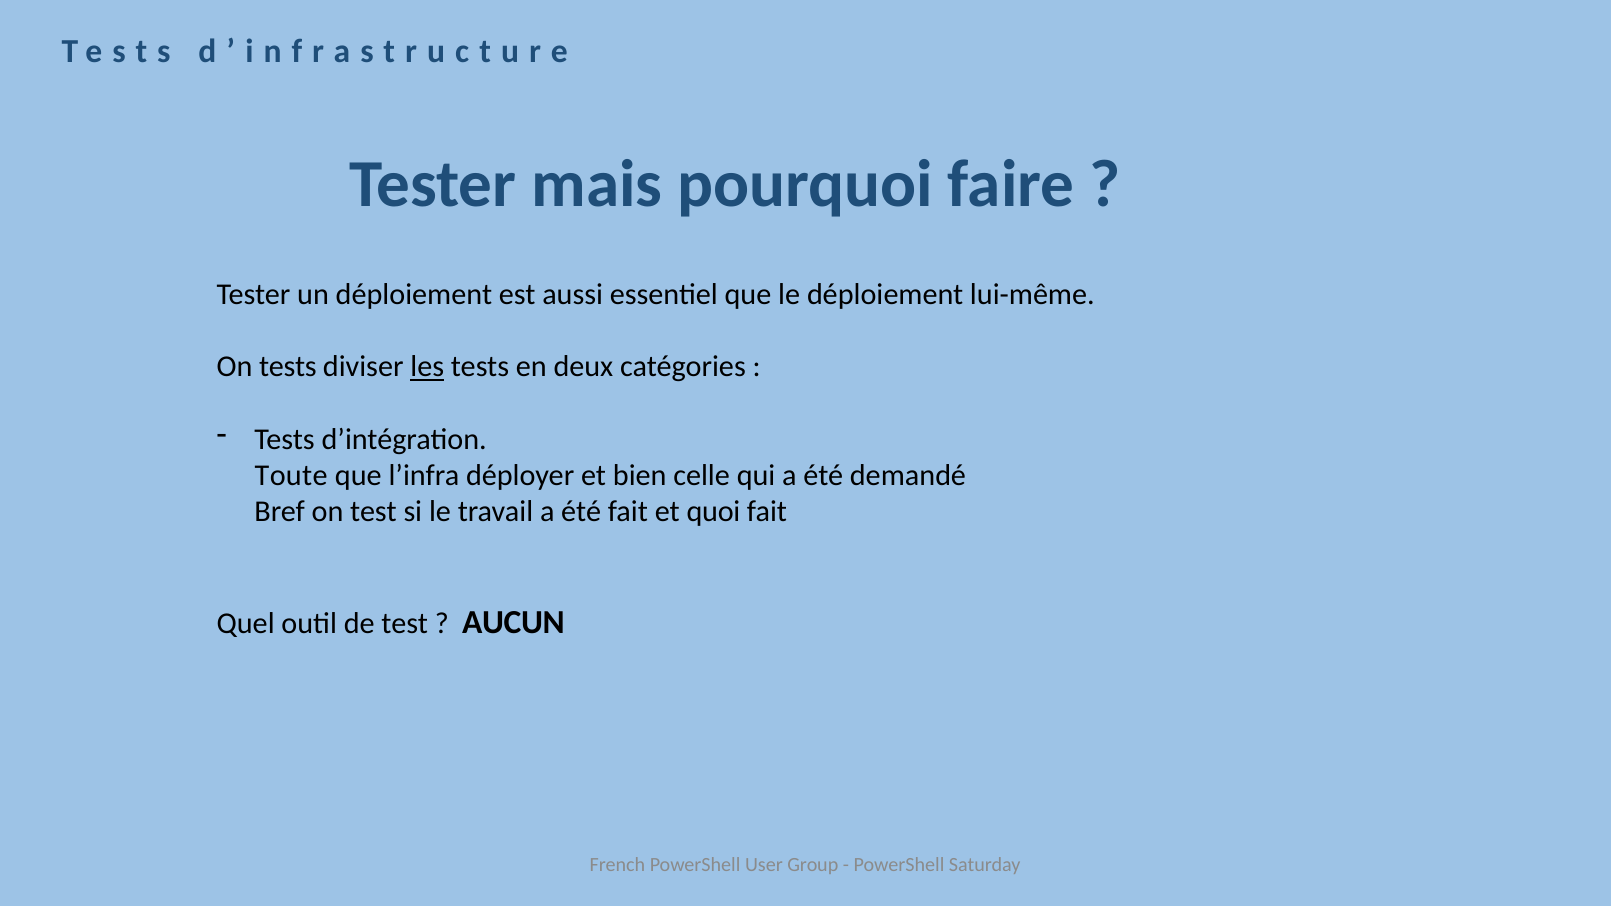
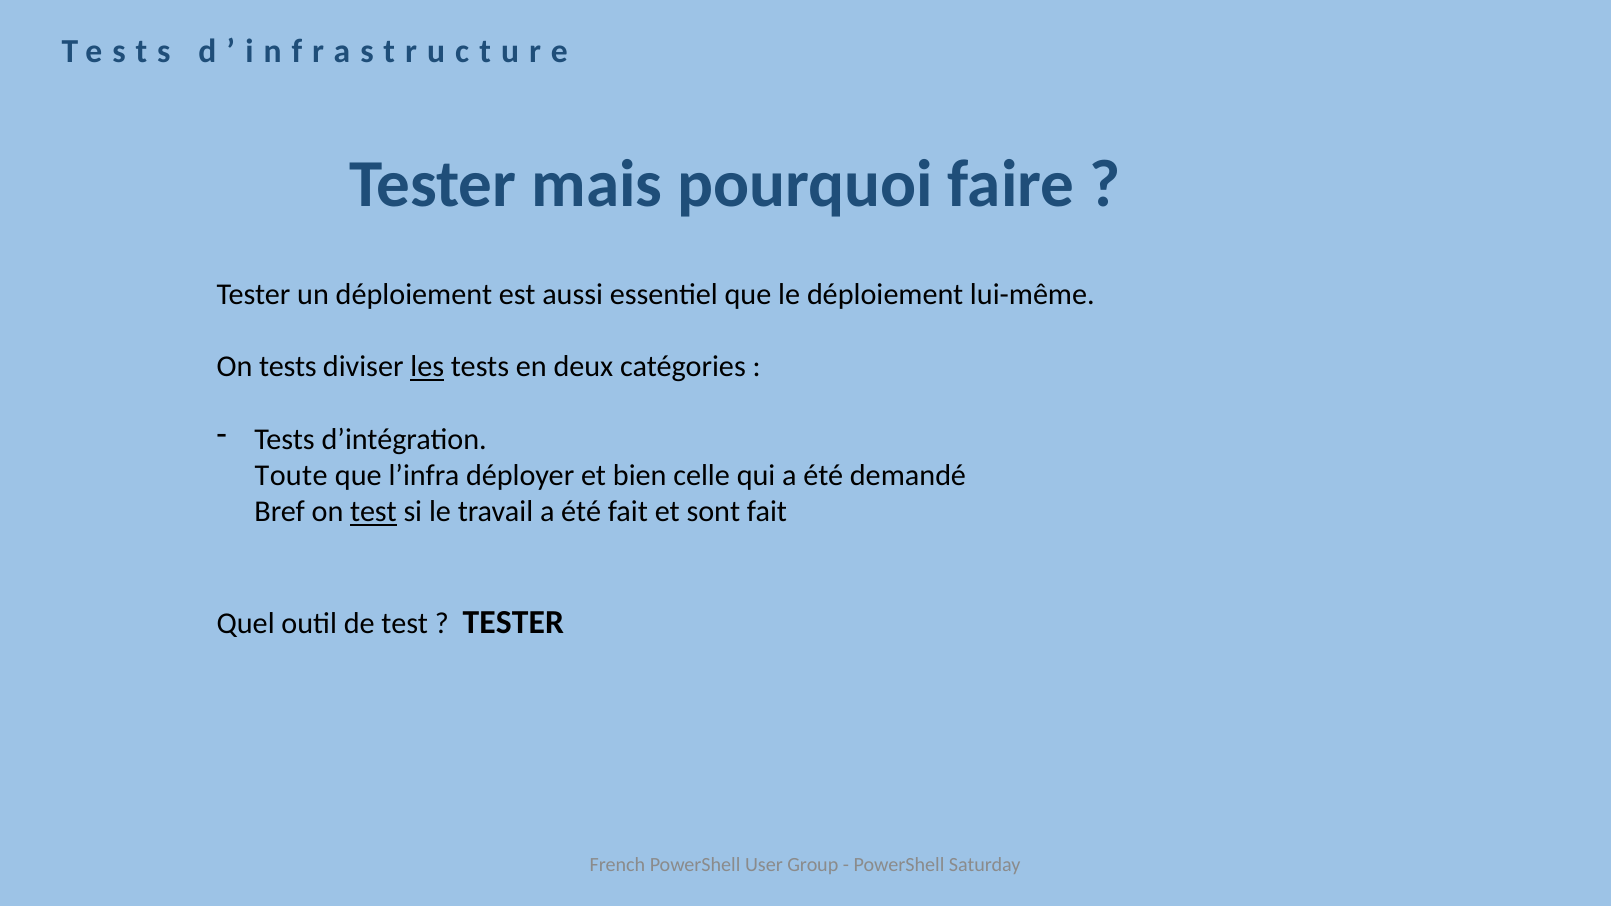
test underline: none -> present (373, 512)
quoi: quoi -> sont (713, 512)
AUCUN: AUCUN -> TESTER (513, 623)
